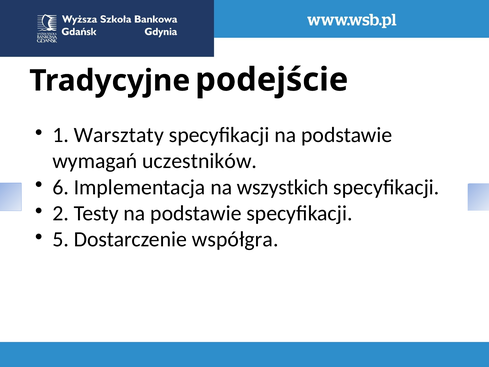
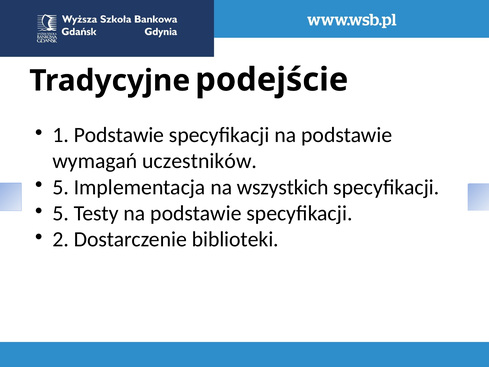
1 Warsztaty: Warsztaty -> Podstawie (119, 135)
6: 6 -> 5 (61, 187)
2: 2 -> 5 (61, 213)
5: 5 -> 2 (61, 239)
współgra: współgra -> biblioteki (235, 239)
